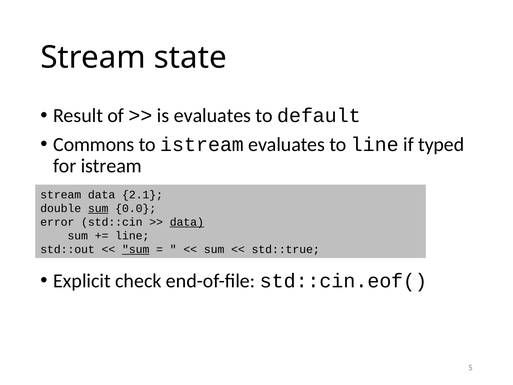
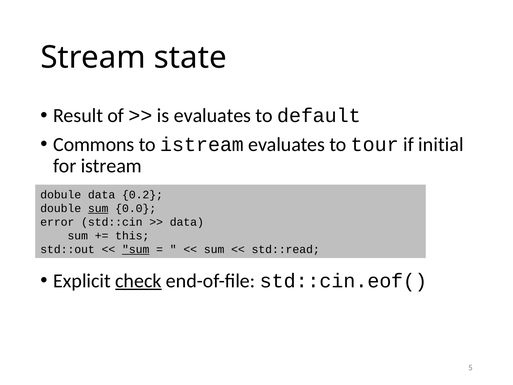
to line: line -> tour (375, 144)
typed: typed -> initial (441, 144)
stream: stream -> dobule (61, 195)
2.1: 2.1 -> 0.2 (142, 195)
data underline: present -> none (187, 222)
line: line -> this (132, 236)
std::true: std::true -> std::read (286, 249)
check underline: none -> present (138, 281)
